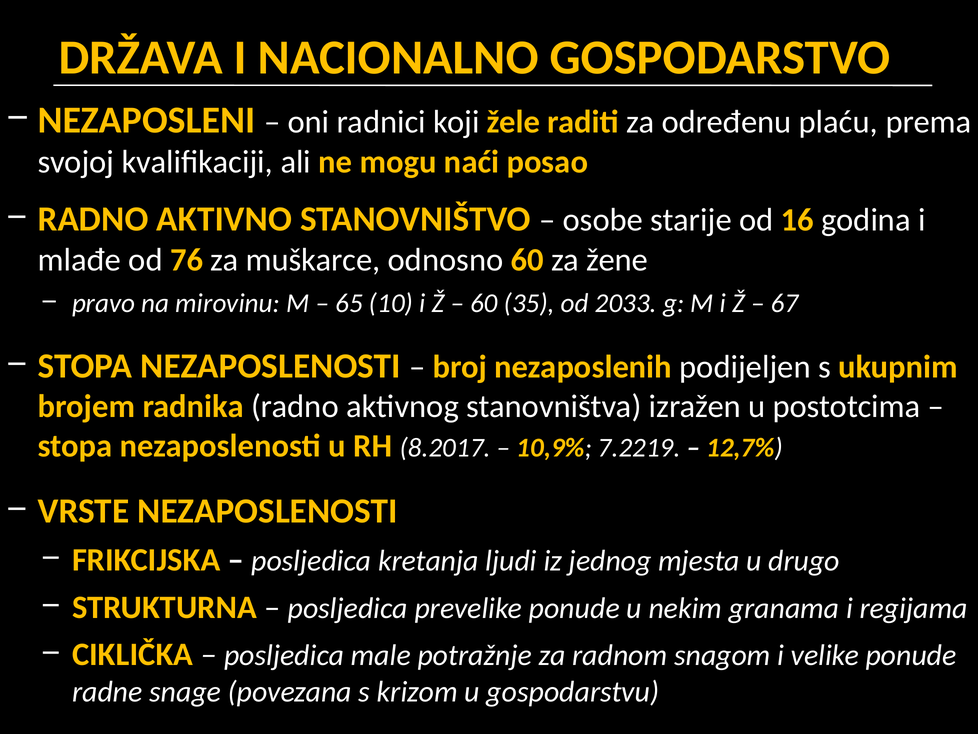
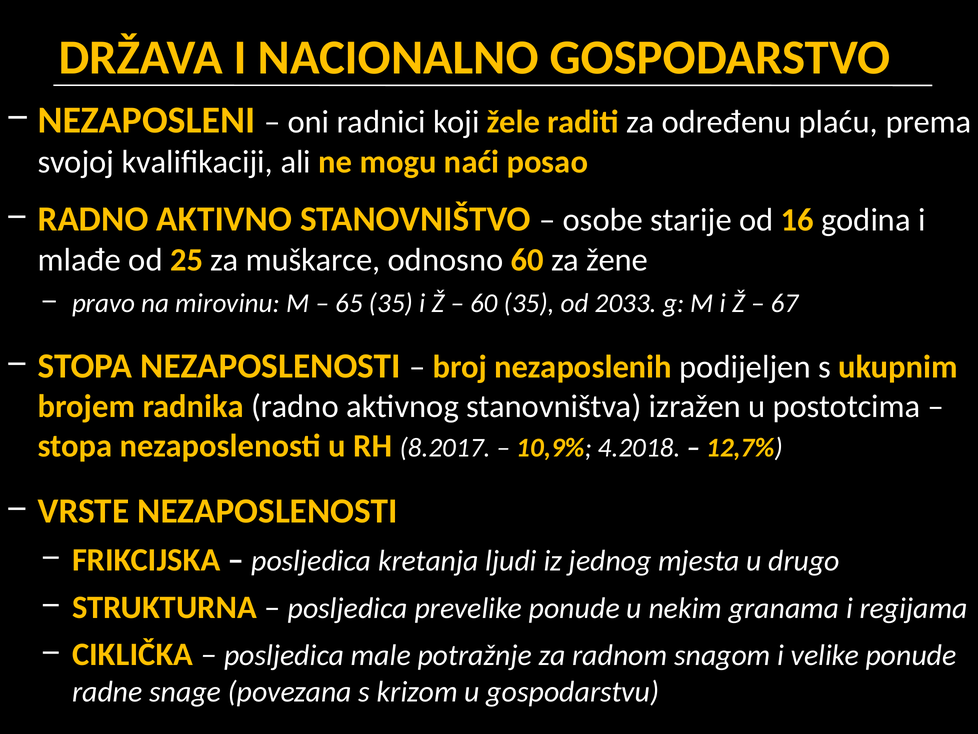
76: 76 -> 25 (187, 260)
65 10: 10 -> 35 (391, 303)
7.2219: 7.2219 -> 4.2018 (639, 447)
